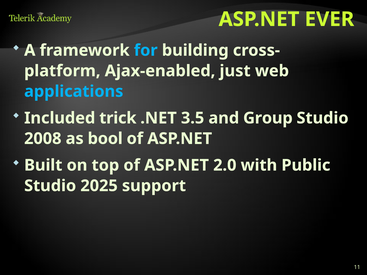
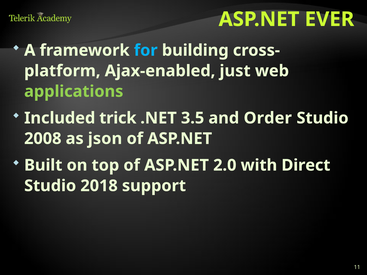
applications colour: light blue -> light green (74, 91)
Group: Group -> Order (268, 118)
bool: bool -> json (105, 139)
Public: Public -> Direct (306, 165)
2025: 2025 -> 2018 (99, 186)
